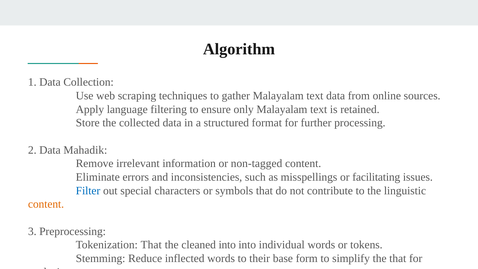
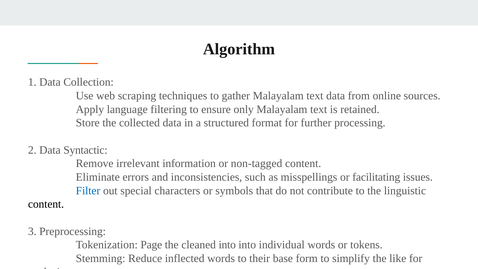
Mahadik: Mahadik -> Syntactic (85, 150)
content colour: orange -> black (46, 204)
Tokenization That: That -> Page (151, 245)
the that: that -> like (398, 258)
